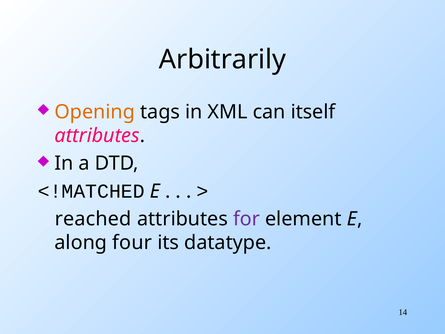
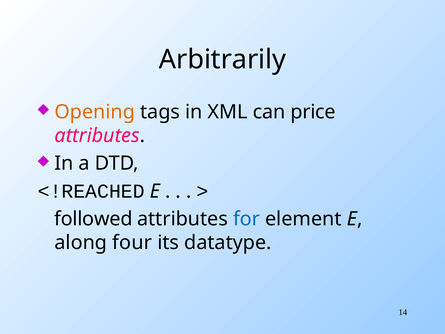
itself: itself -> price (313, 112)
<!MATCHED: <!MATCHED -> <!REACHED (91, 191)
reached: reached -> followed (93, 219)
for colour: purple -> blue (247, 219)
